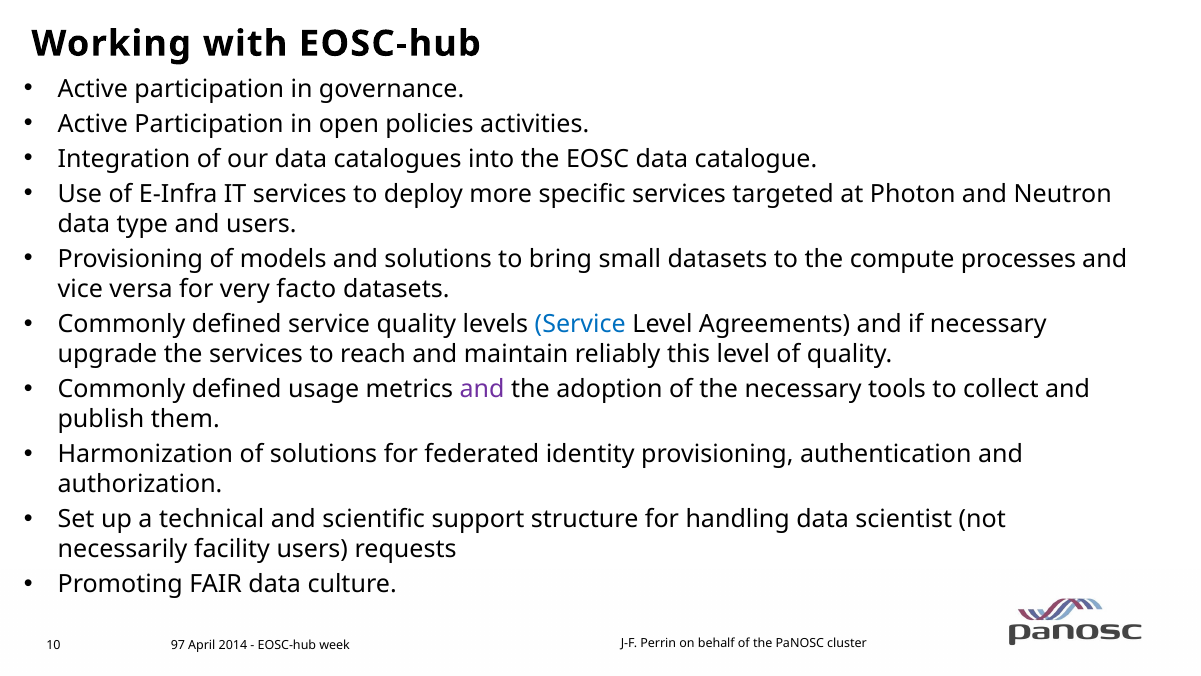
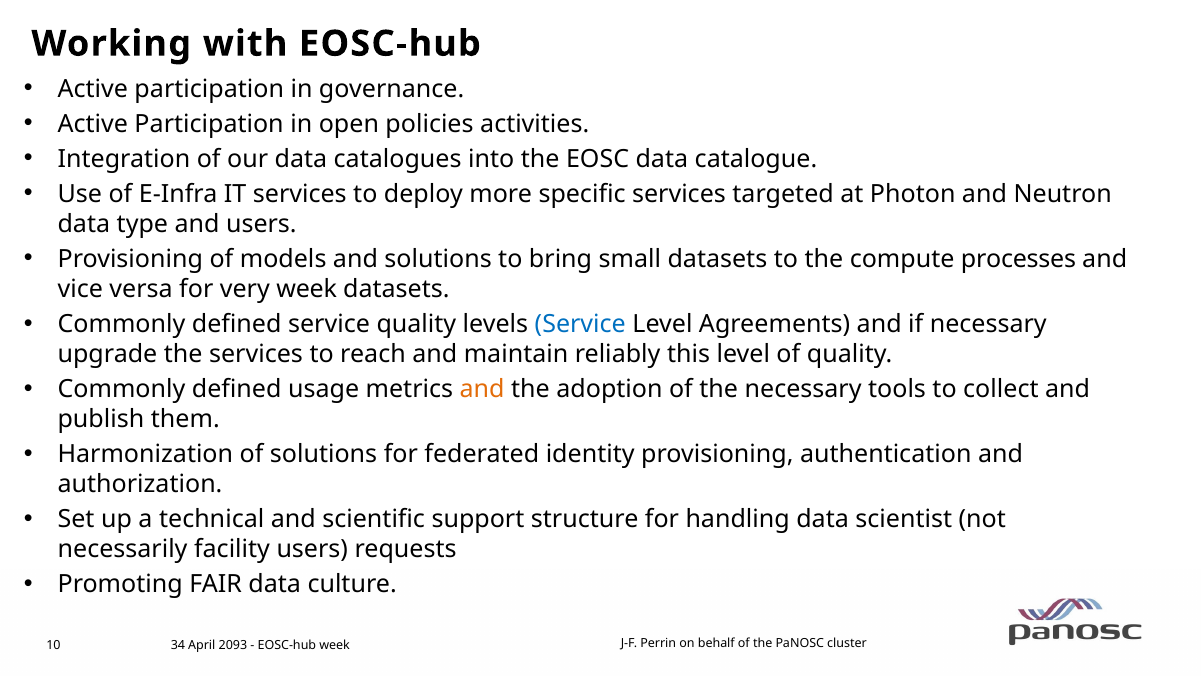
very facto: facto -> week (307, 289)
and colour: purple -> orange (482, 389)
97: 97 -> 34 (178, 645)
2014: 2014 -> 2093 (233, 645)
